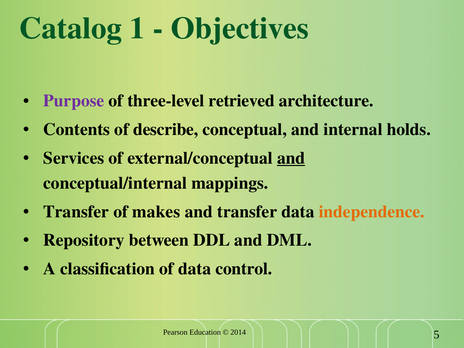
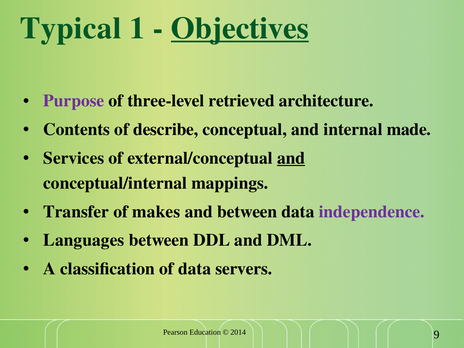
Catalog: Catalog -> Typical (70, 28)
Objectives underline: none -> present (240, 28)
holds: holds -> made (409, 129)
and transfer: transfer -> between (247, 212)
independence colour: orange -> purple (372, 212)
Repository: Repository -> Languages (84, 240)
control: control -> servers (244, 269)
5: 5 -> 9 (436, 335)
